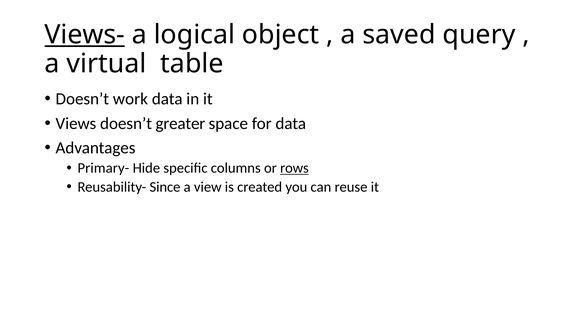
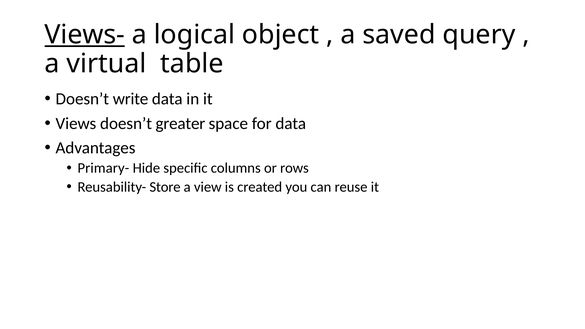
work: work -> write (131, 99)
rows underline: present -> none (294, 168)
Since: Since -> Store (165, 187)
